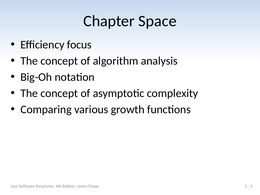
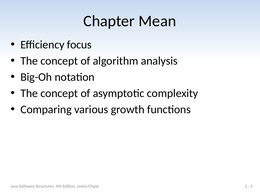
Space: Space -> Mean (157, 21)
